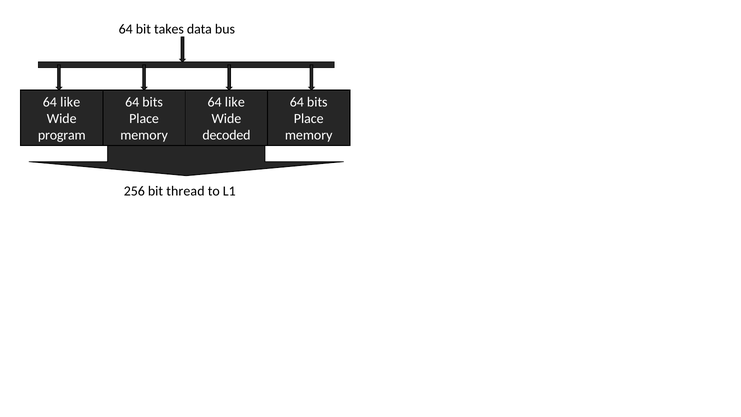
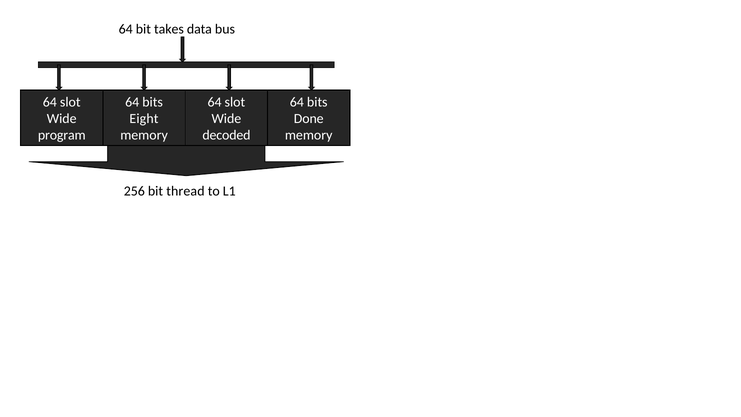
like: like -> slot (70, 102)
like: like -> slot (235, 102)
Place: Place -> Eight (144, 119)
Place: Place -> Done (309, 119)
